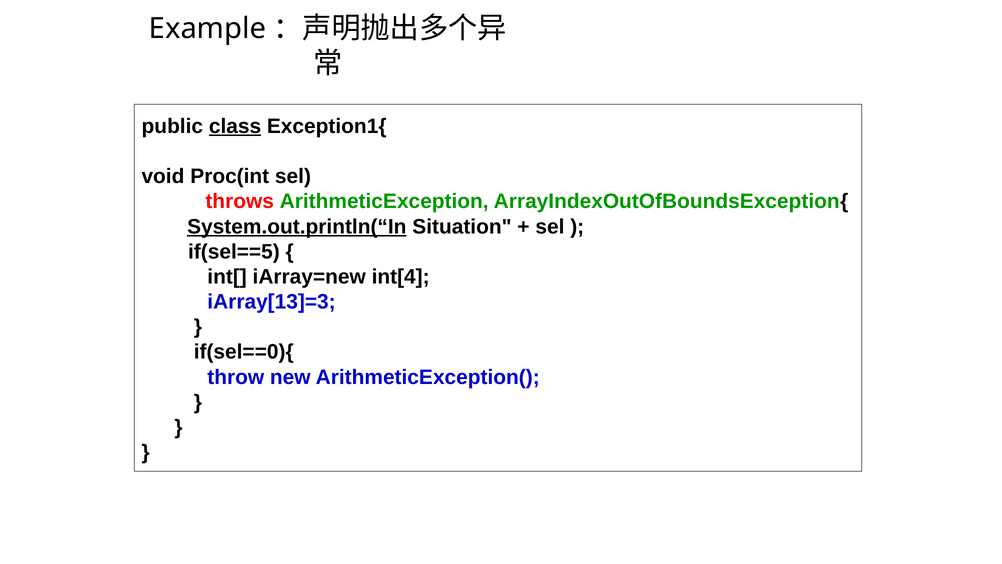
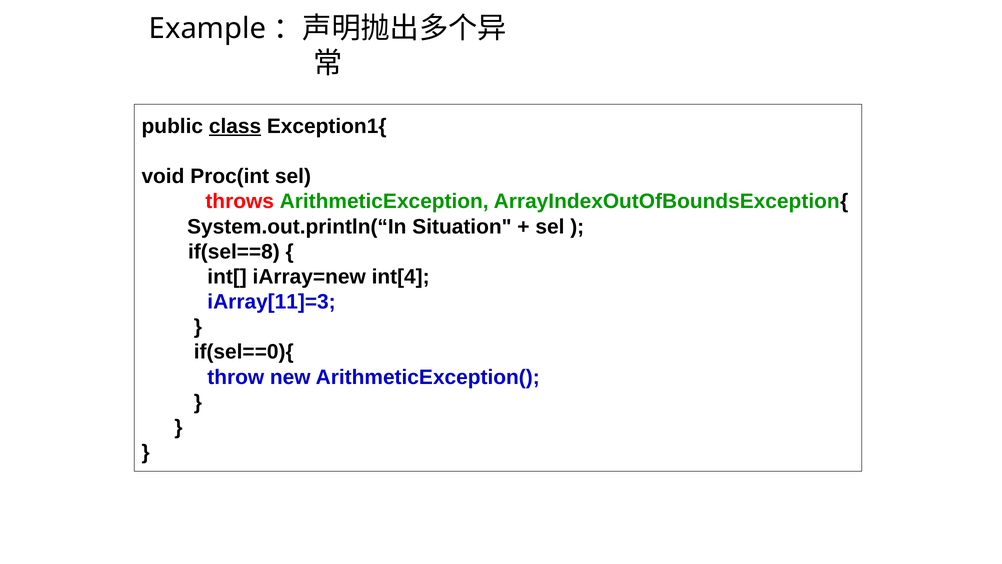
System.out.println(“In underline: present -> none (297, 227)
if(sel==5: if(sel==5 -> if(sel==8 (234, 252)
iArray[13]=3: iArray[13]=3 -> iArray[11]=3 (272, 302)
